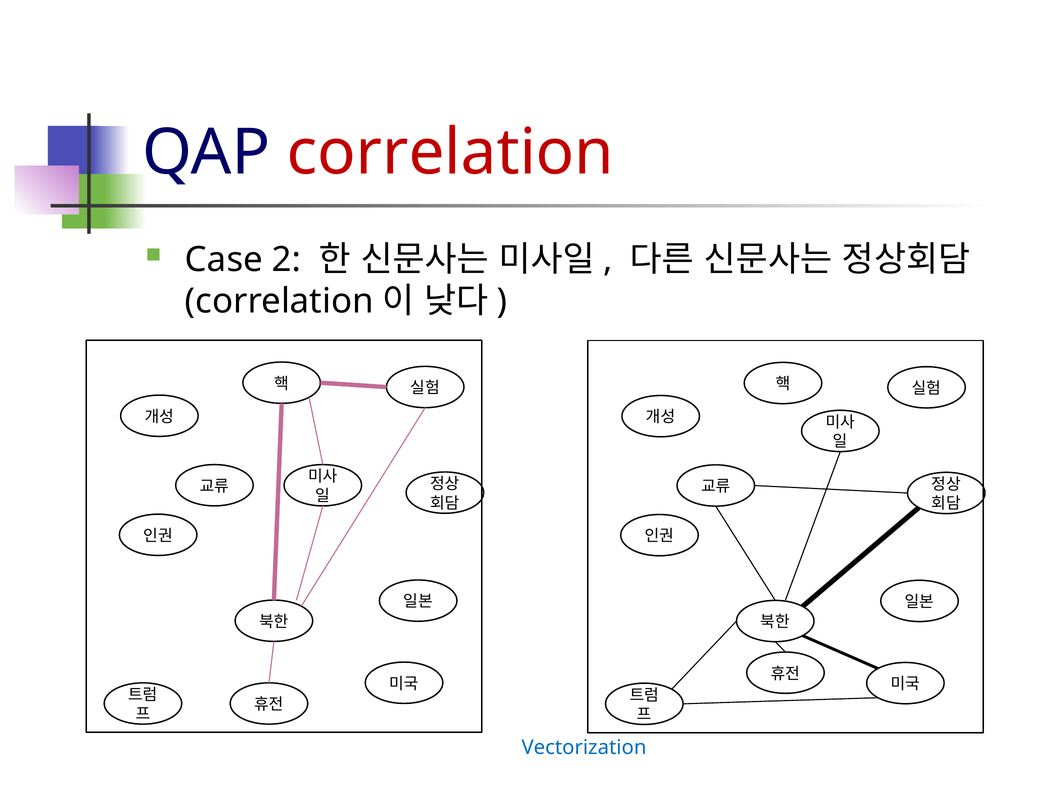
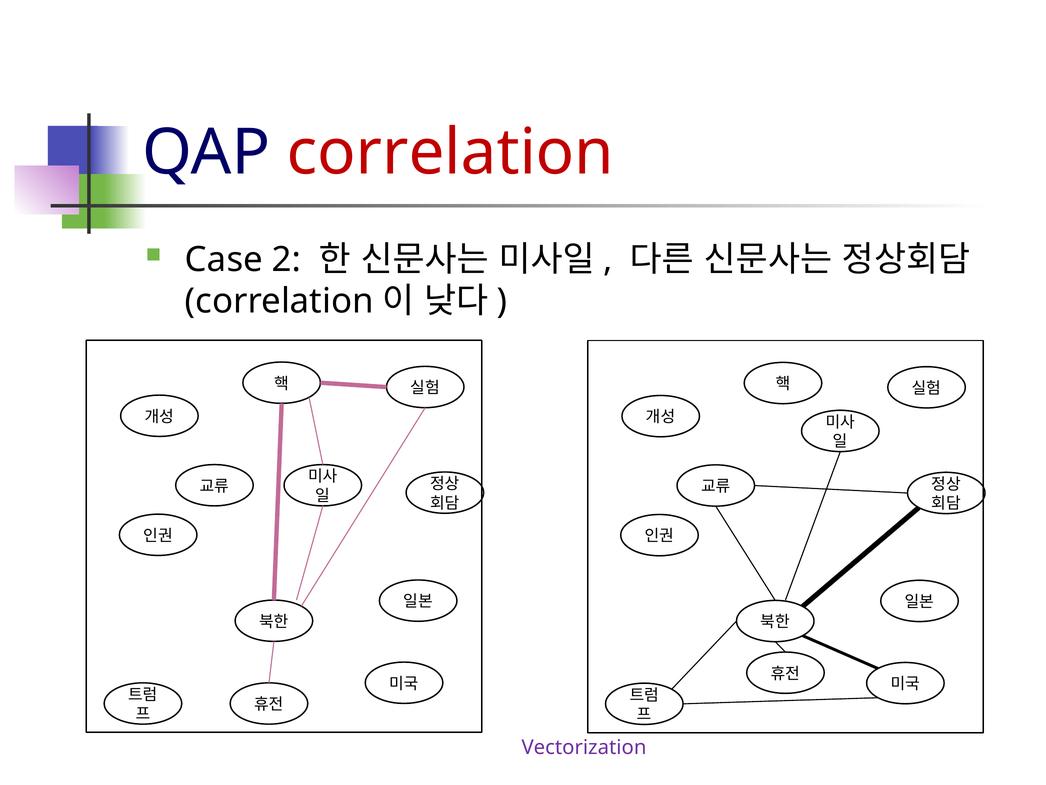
Vectorization colour: blue -> purple (584, 747)
